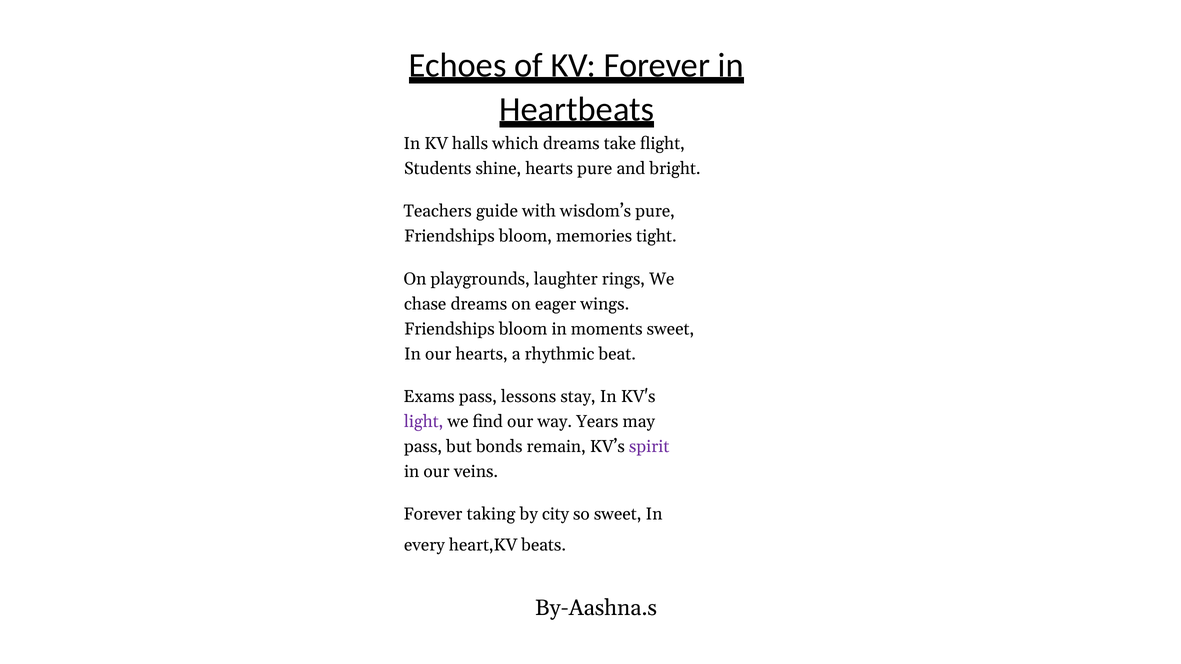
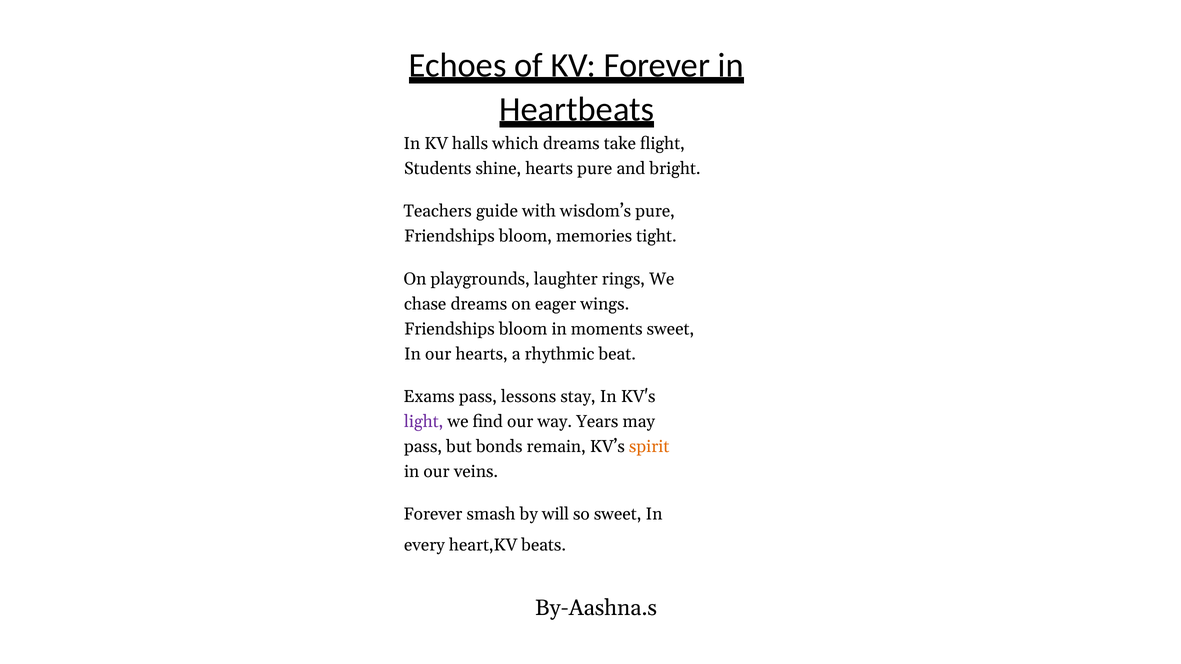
spirit colour: purple -> orange (649, 447)
taking: taking -> smash (491, 514)
city: city -> will (556, 514)
